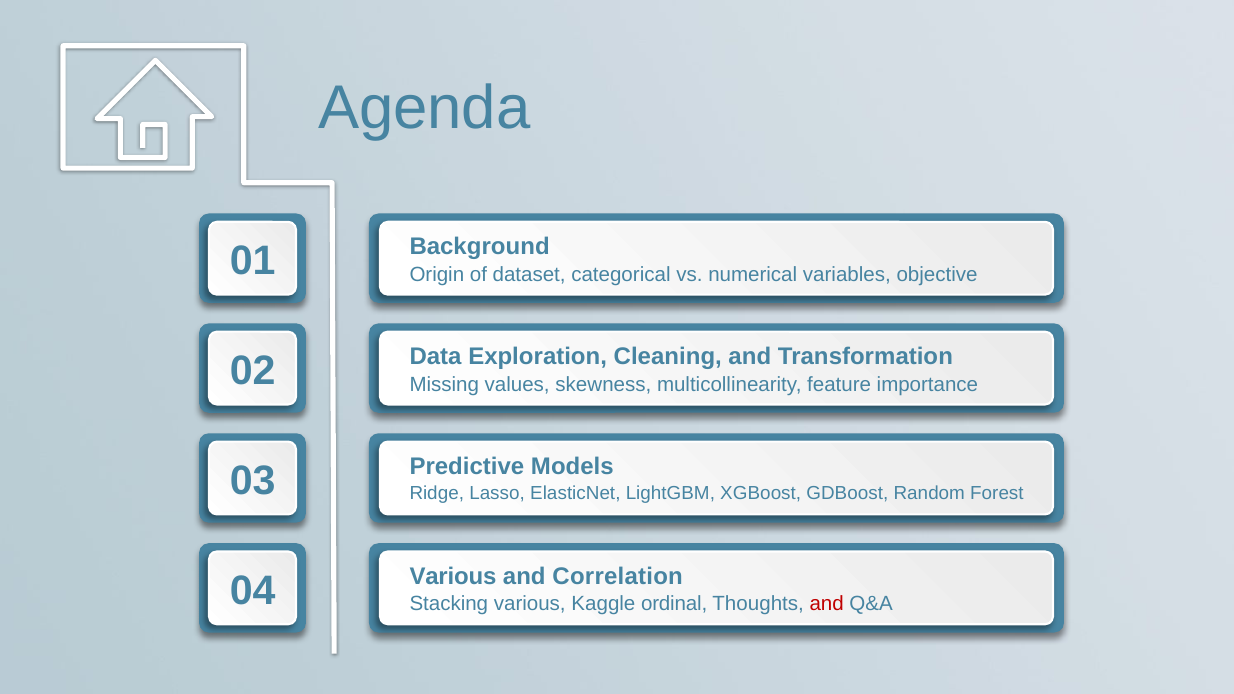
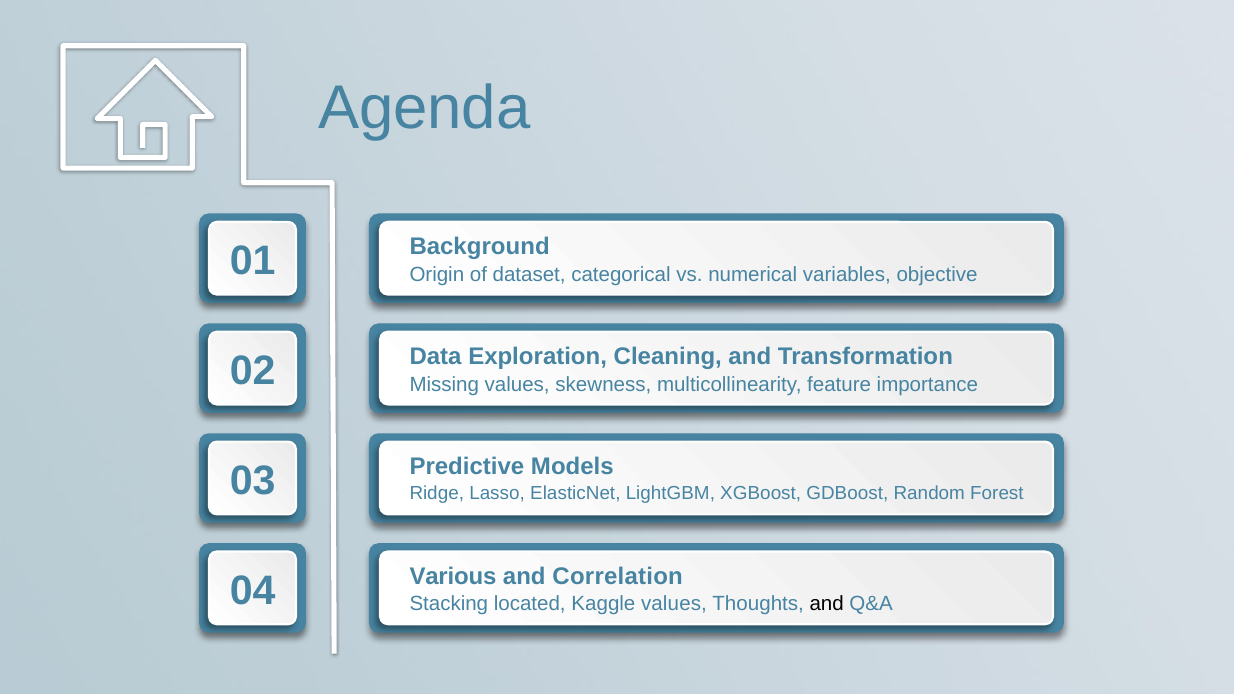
Stacking various: various -> located (530, 604)
Kaggle ordinal: ordinal -> values (674, 604)
and colour: red -> black (827, 604)
